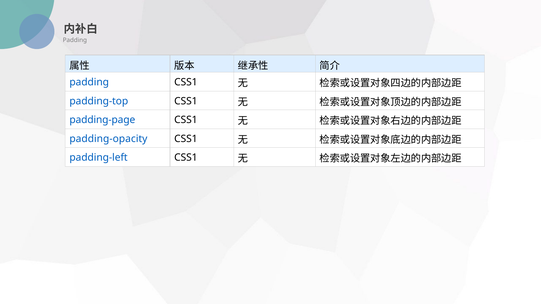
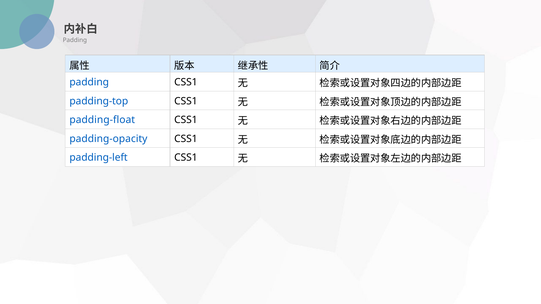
padding-page: padding-page -> padding-float (102, 120)
